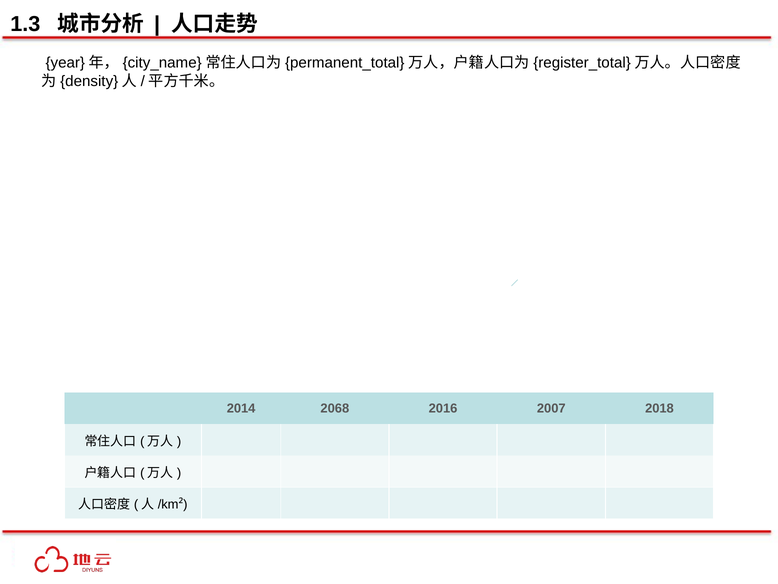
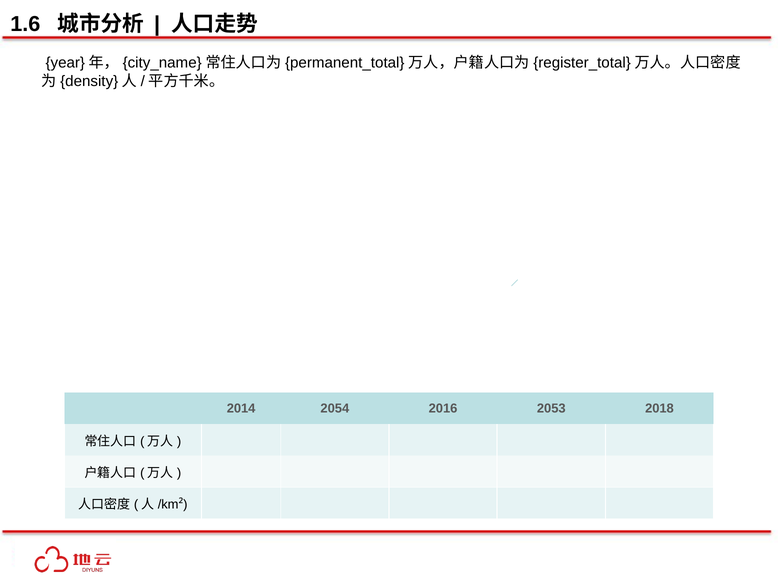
1.3: 1.3 -> 1.6 (25, 24)
2068: 2068 -> 2054 (335, 408)
2007: 2007 -> 2053 (551, 408)
